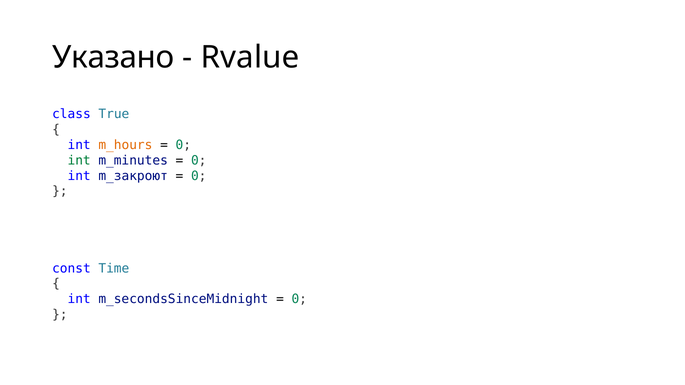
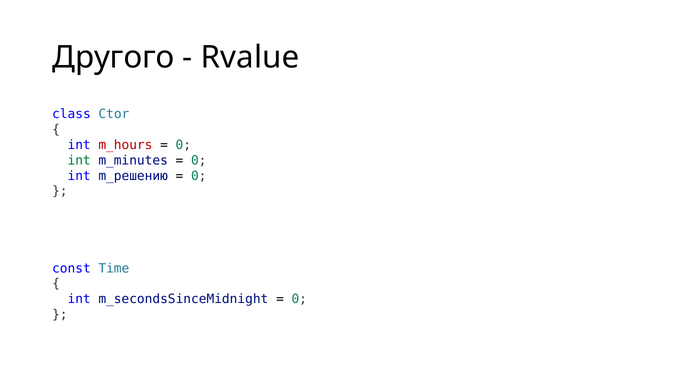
Указано: Указано -> Другого (113, 58)
True: True -> Ctor (114, 114)
m_hours colour: orange -> red (125, 145)
m_закроют: m_закроют -> m_решению (133, 176)
